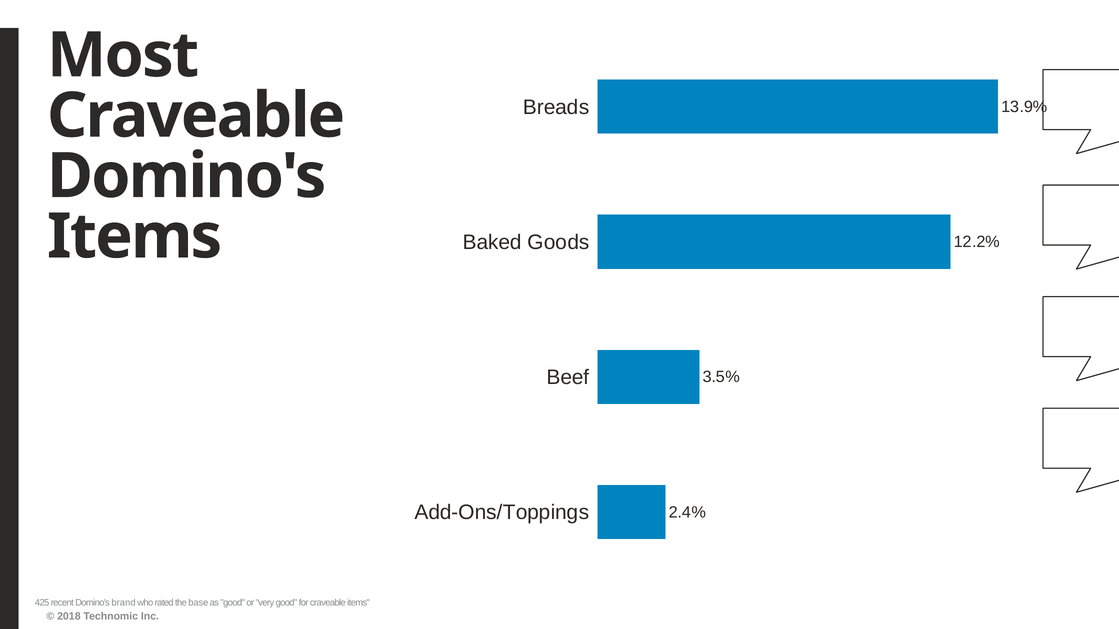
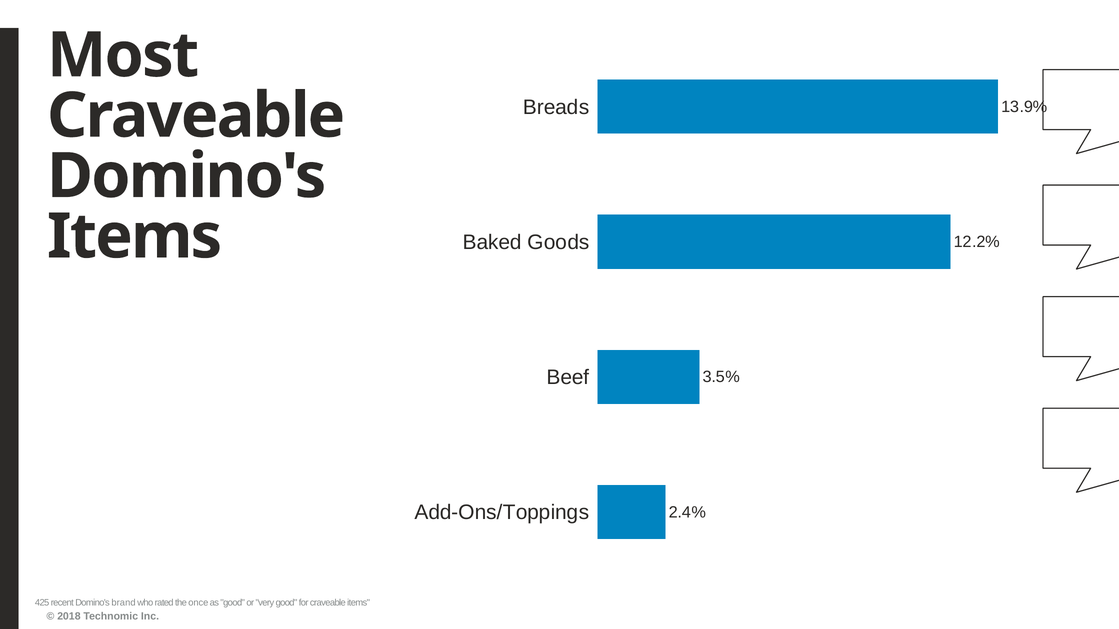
base: base -> once (198, 603)
